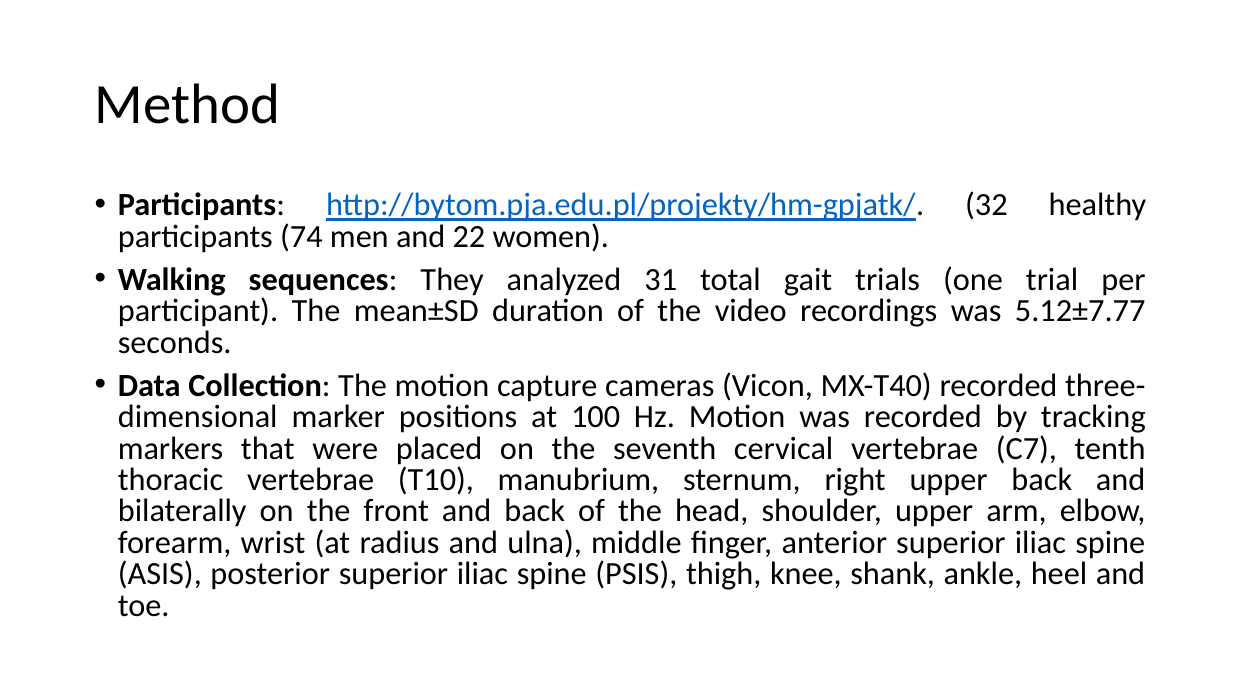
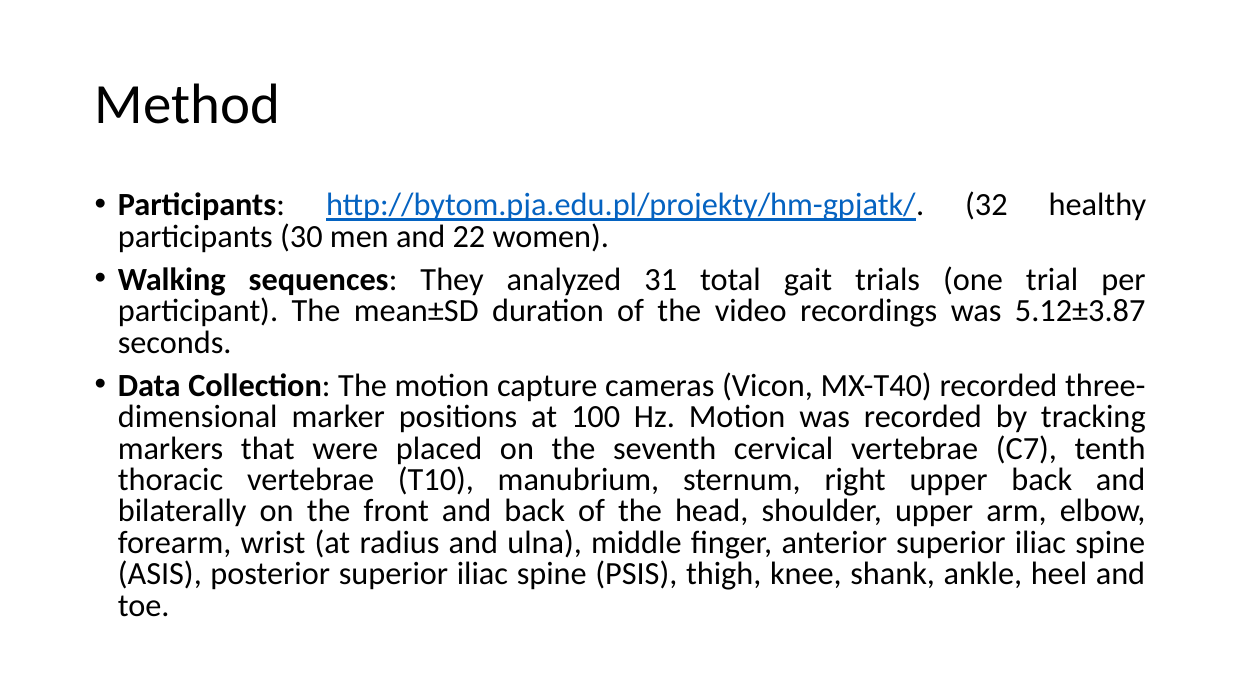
74: 74 -> 30 (301, 237)
5.12±7.77: 5.12±7.77 -> 5.12±3.87 (1080, 311)
